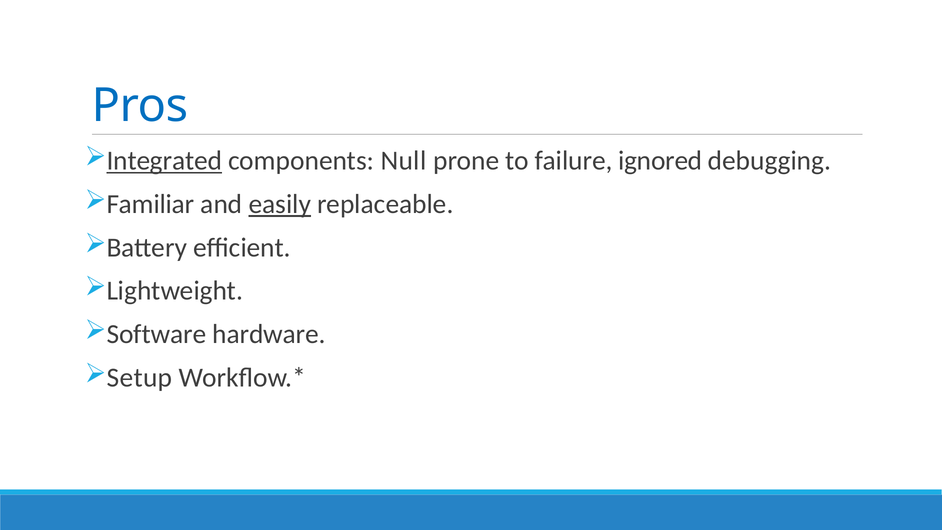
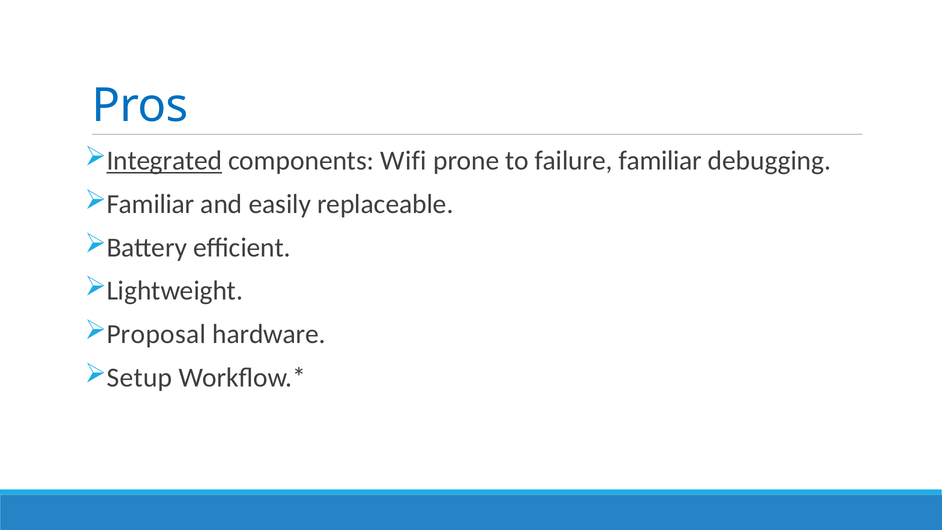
Null: Null -> Wifi (404, 161)
failure ignored: ignored -> familiar (660, 161)
easily underline: present -> none (280, 204)
Software: Software -> Proposal (156, 334)
